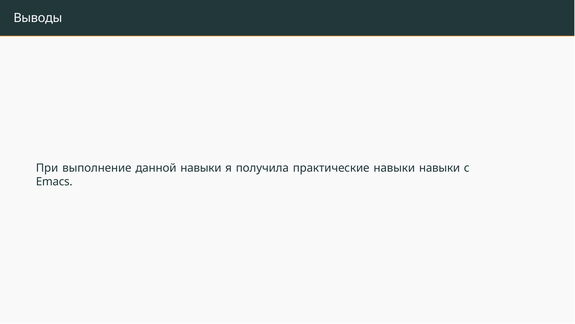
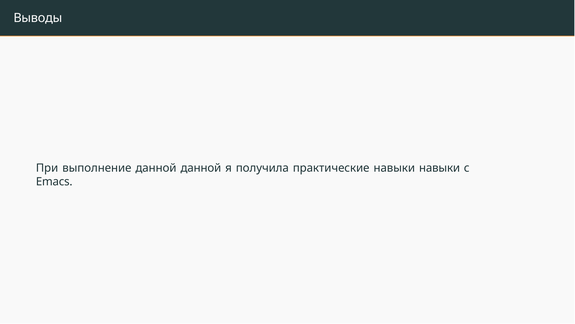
данной навыки: навыки -> данной (201, 168)
